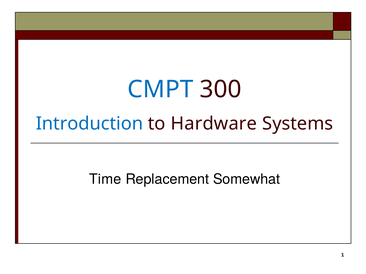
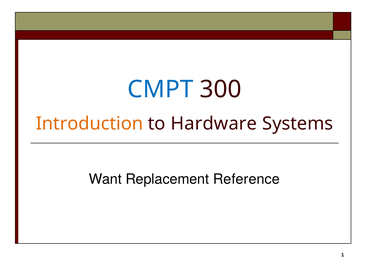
Introduction colour: blue -> orange (89, 124)
Time: Time -> Want (105, 180)
Somewhat: Somewhat -> Reference (246, 180)
